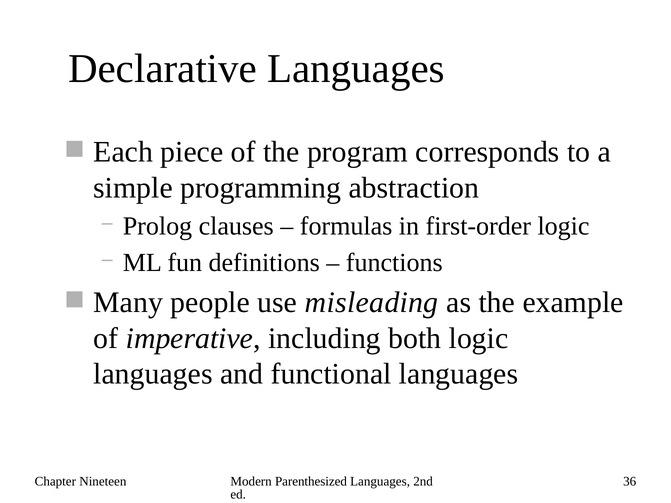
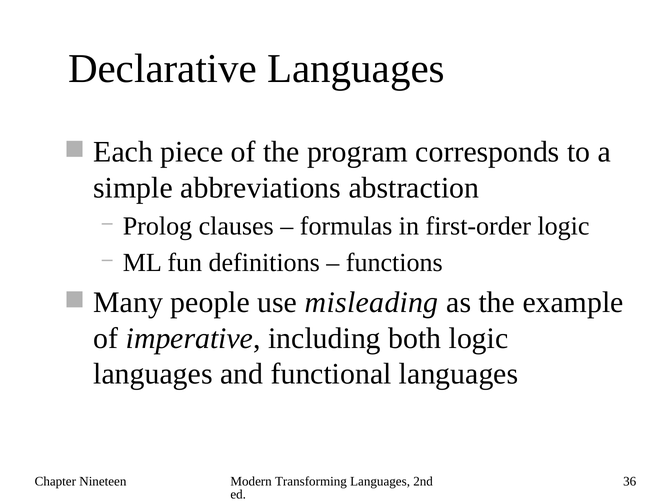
programming: programming -> abbreviations (261, 188)
Parenthesized: Parenthesized -> Transforming (311, 482)
